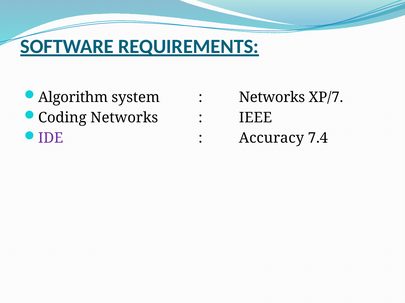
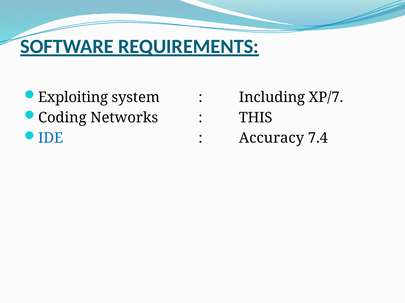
Algorithm: Algorithm -> Exploiting (73, 98)
Networks: Networks -> Including (272, 98)
IEEE: IEEE -> THIS (256, 118)
IDE colour: purple -> blue (51, 138)
